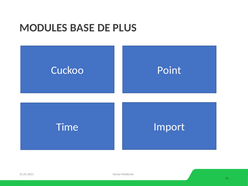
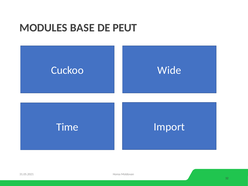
PLUS: PLUS -> PEUT (125, 28)
Point: Point -> Wide (169, 70)
